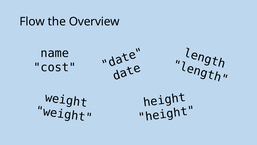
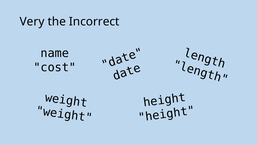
Flow: Flow -> Very (32, 22)
Overview: Overview -> Incorrect (94, 22)
